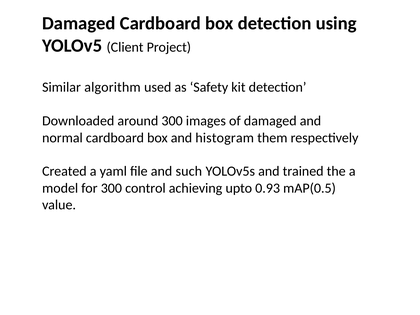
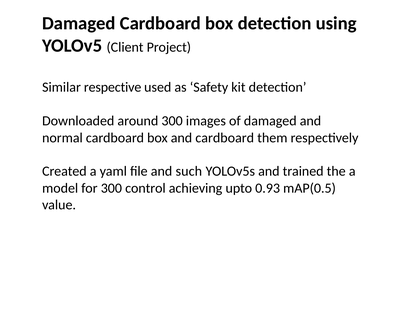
algorithm: algorithm -> respective (113, 87)
and histogram: histogram -> cardboard (225, 138)
